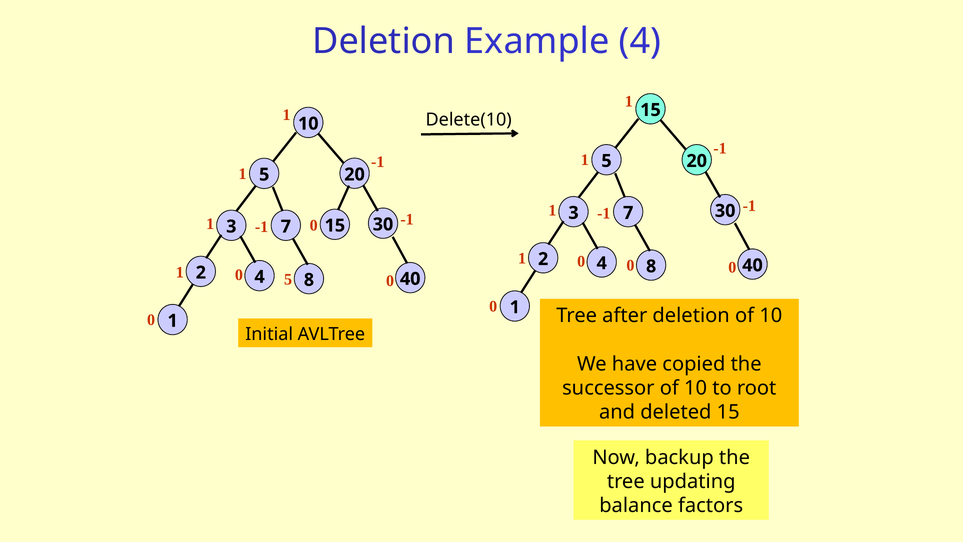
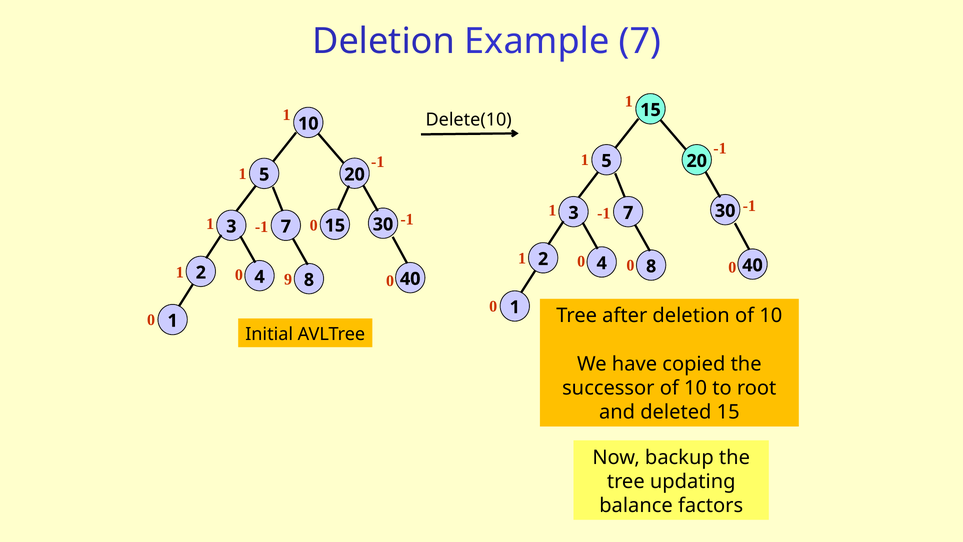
Example 4: 4 -> 7 (640, 41)
0 5: 5 -> 9 (288, 279)
